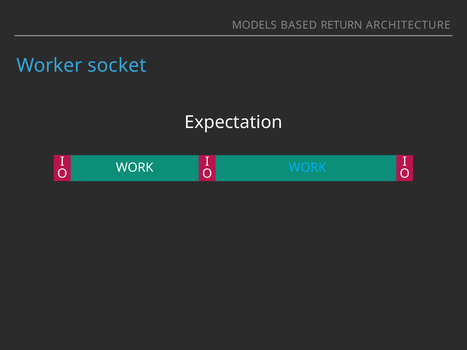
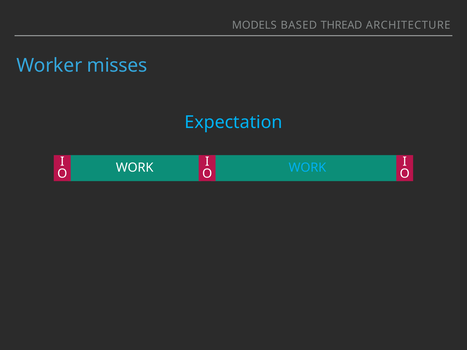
RETURN: RETURN -> THREAD (341, 25)
socket: socket -> misses (117, 65)
Expectation colour: white -> light blue (233, 122)
